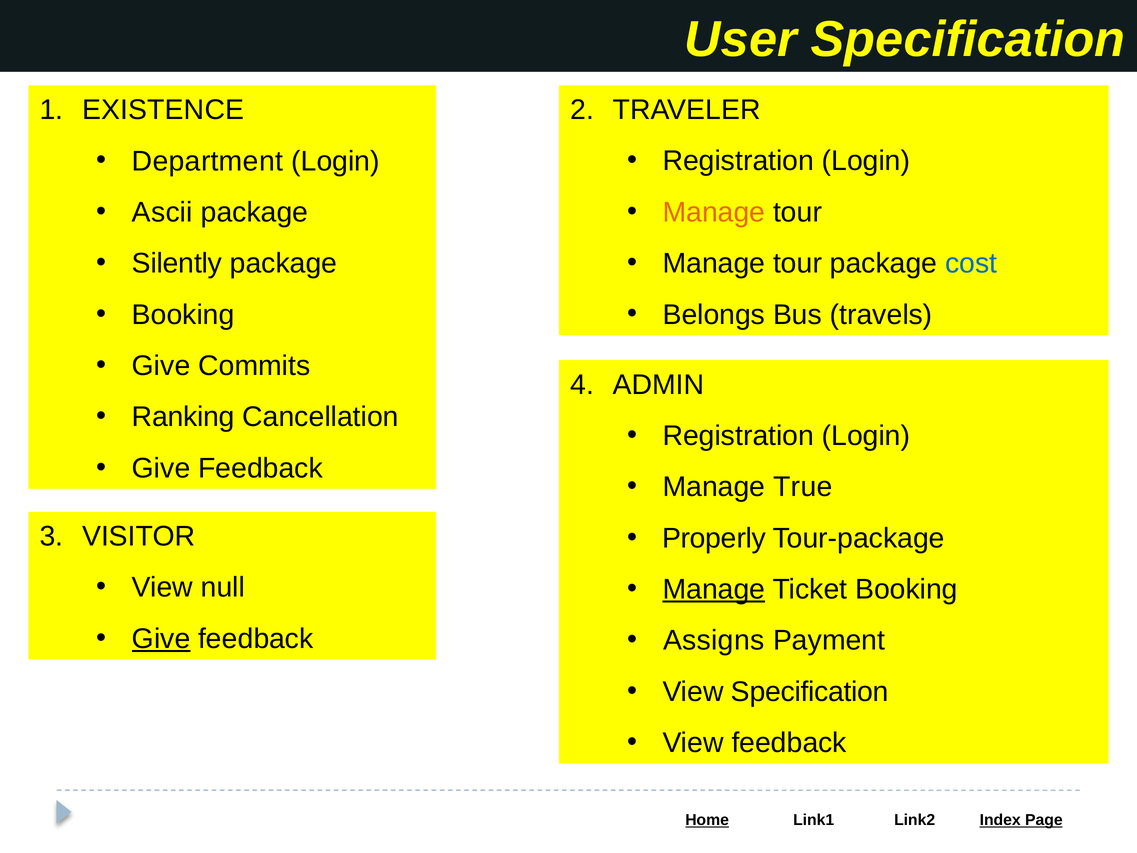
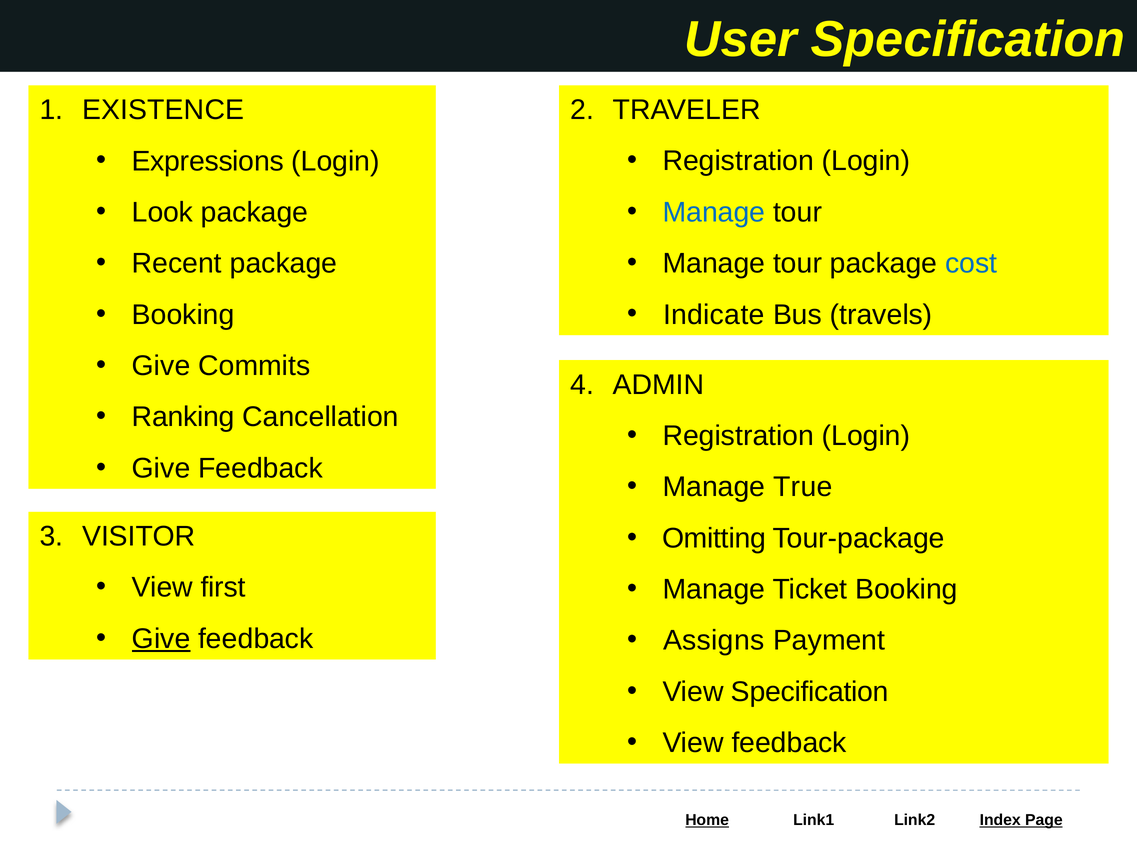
Department: Department -> Expressions (208, 161)
Manage colour: orange -> blue (714, 212)
Ascii: Ascii -> Look (163, 212)
Silently: Silently -> Recent (177, 263)
Belongs: Belongs -> Indicate (714, 315)
Properly: Properly -> Omitting (714, 538)
null: null -> first (223, 587)
Manage underline: present -> none (714, 589)
